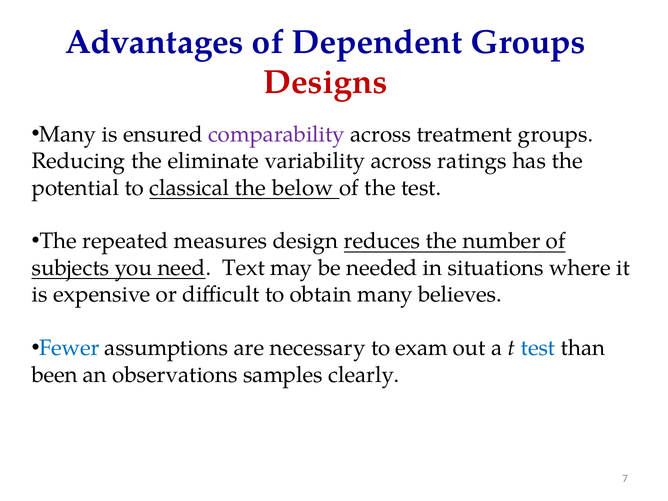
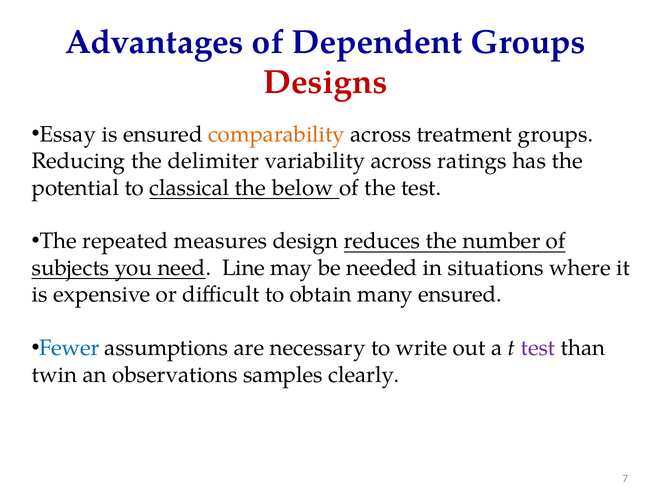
Many: Many -> Essay (68, 134)
comparability colour: purple -> orange (276, 134)
eliminate: eliminate -> delimiter (213, 161)
Text: Text -> Line (244, 268)
many believes: believes -> ensured (460, 295)
exam: exam -> write (422, 348)
test colour: blue -> purple (538, 348)
been: been -> twin (54, 375)
